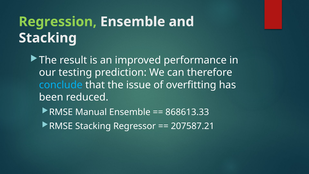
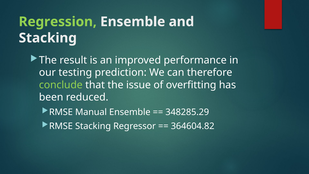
conclude colour: light blue -> light green (61, 85)
868613.33: 868613.33 -> 348285.29 (187, 112)
207587.21: 207587.21 -> 364604.82 (193, 126)
